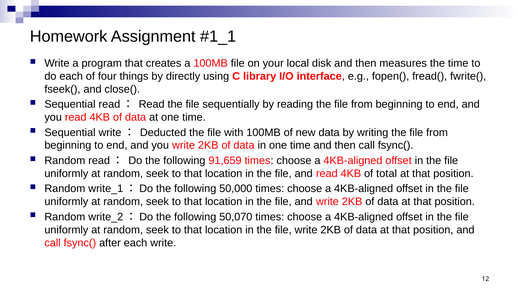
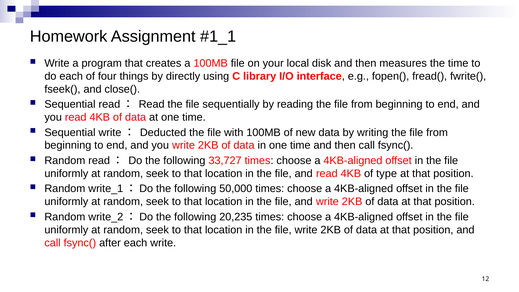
91,659: 91,659 -> 33,727 (225, 161)
total: total -> type (387, 174)
50,070: 50,070 -> 20,235 (236, 217)
